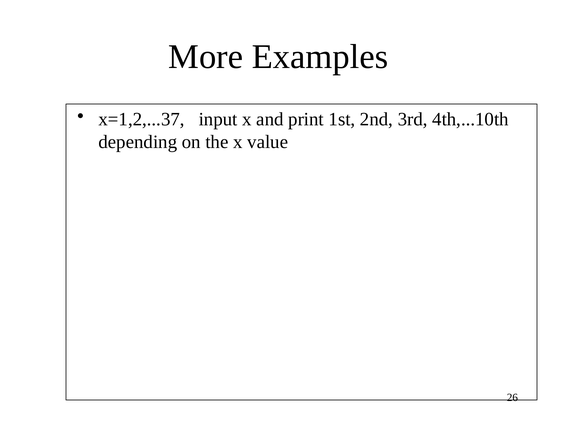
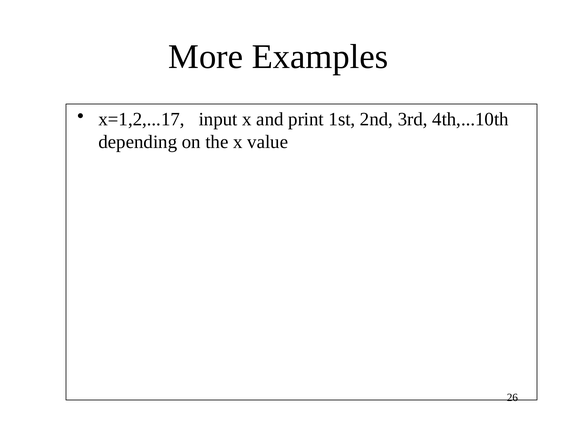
x=1,2,...37: x=1,2,...37 -> x=1,2,...17 (142, 119)
